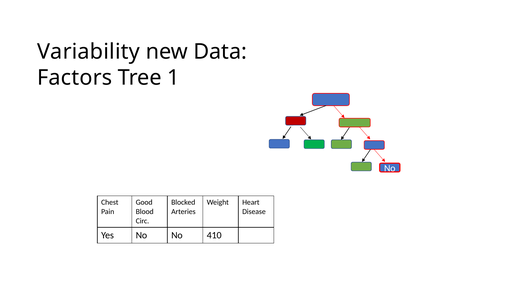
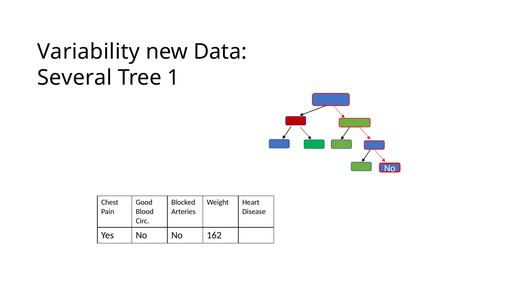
Factors: Factors -> Several (75, 78)
410: 410 -> 162 (214, 235)
